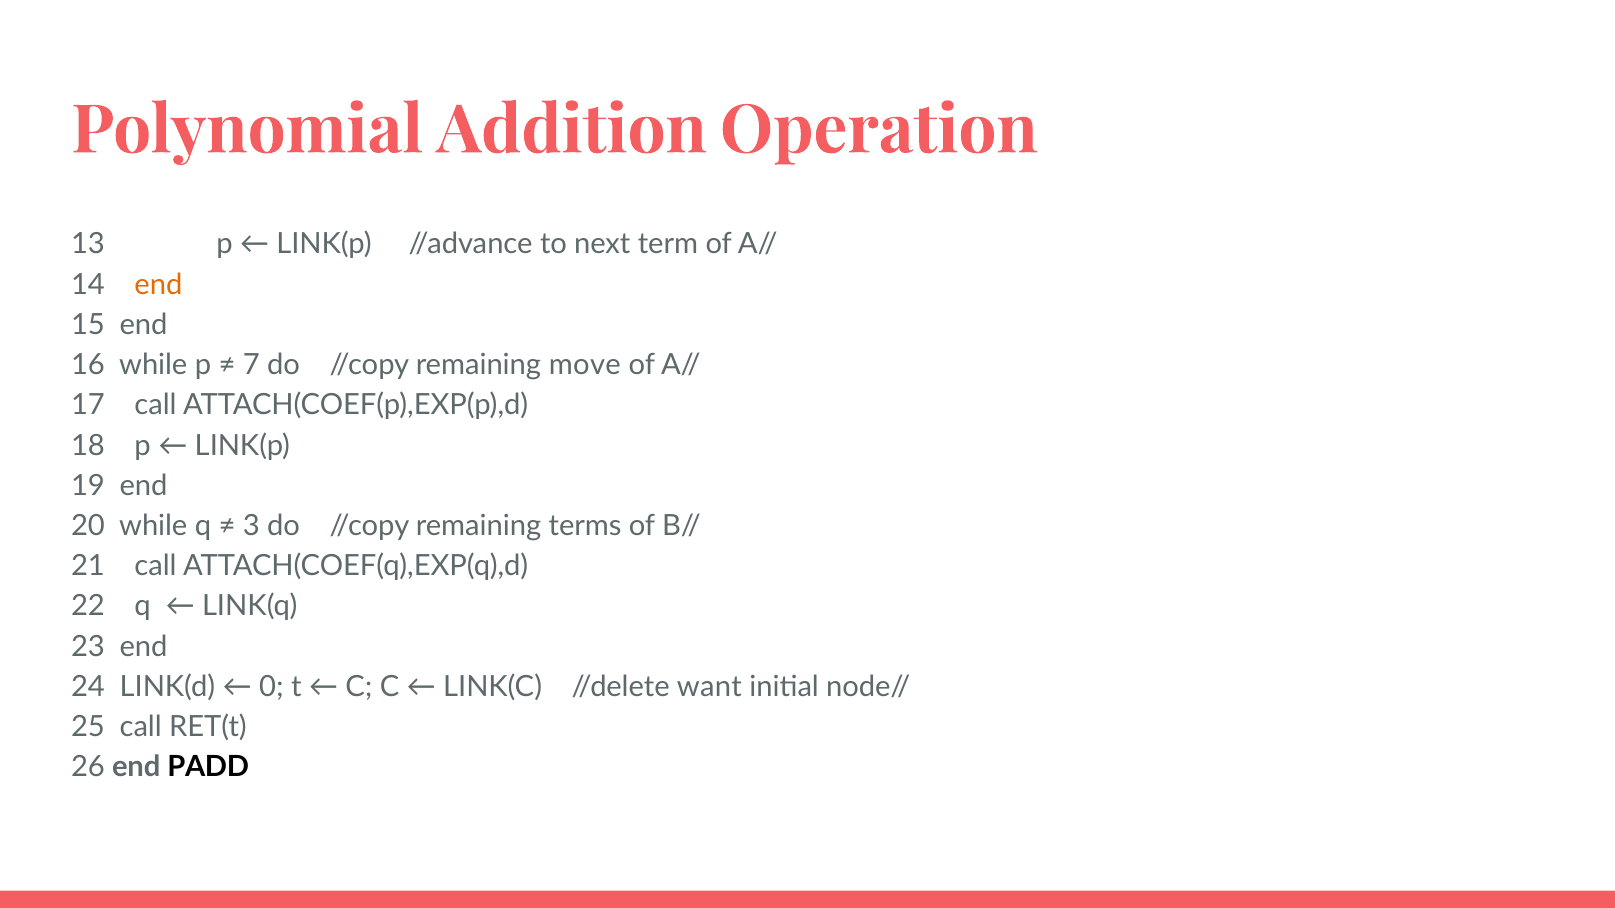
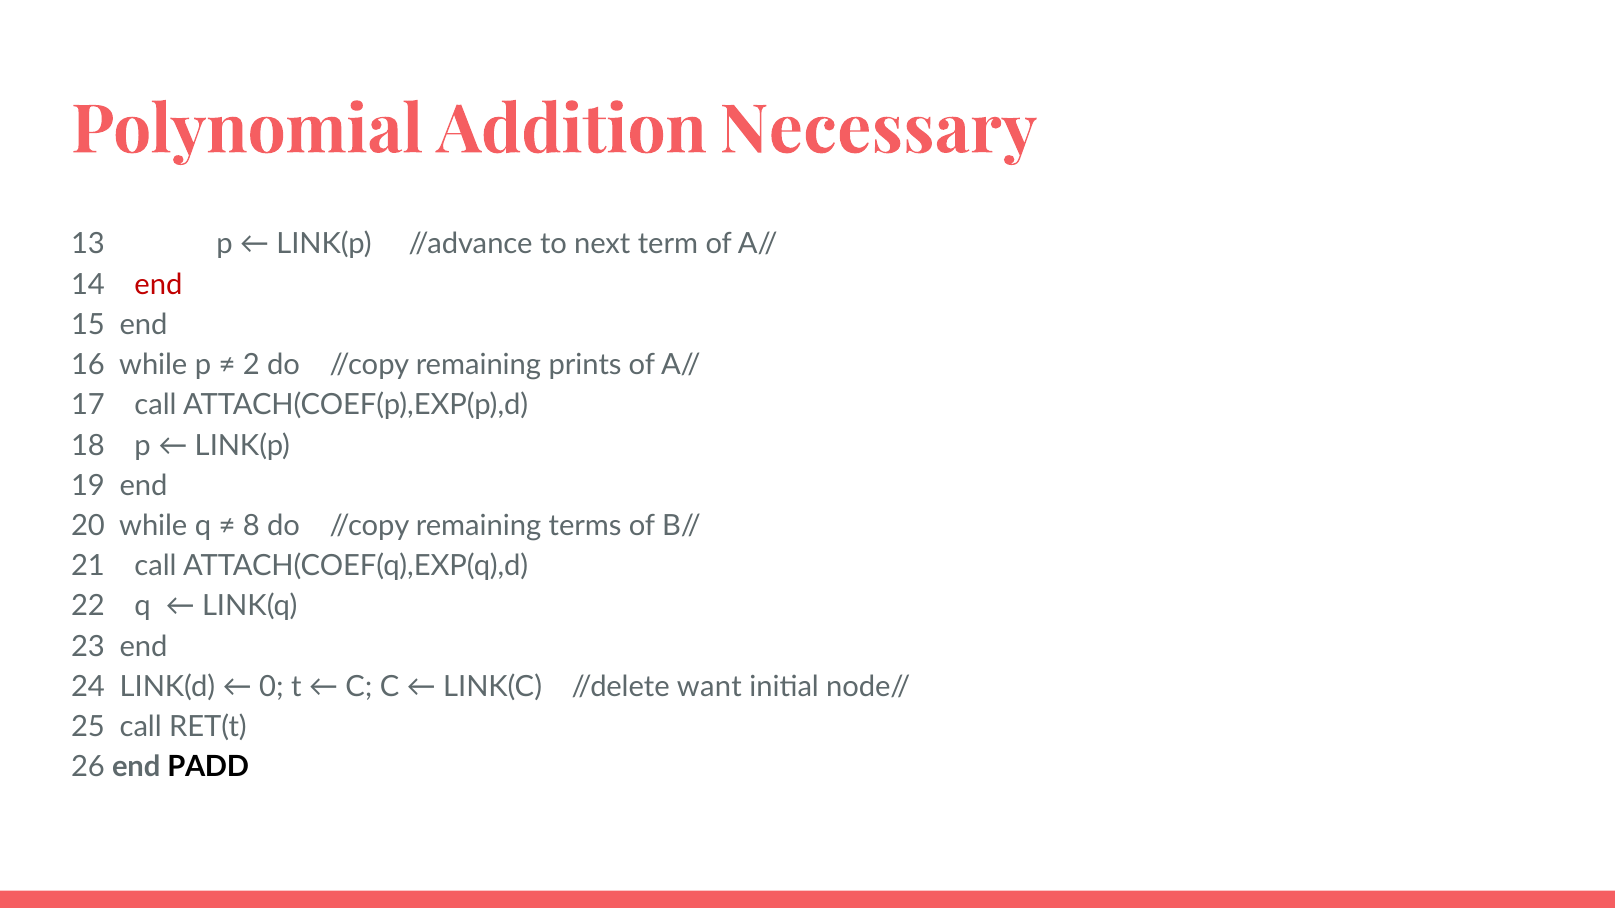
Operation: Operation -> Necessary (879, 130)
end colour: orange -> red (158, 285)
7: 7 -> 2 (251, 365)
move: move -> prints (585, 365)
3: 3 -> 8 (251, 526)
